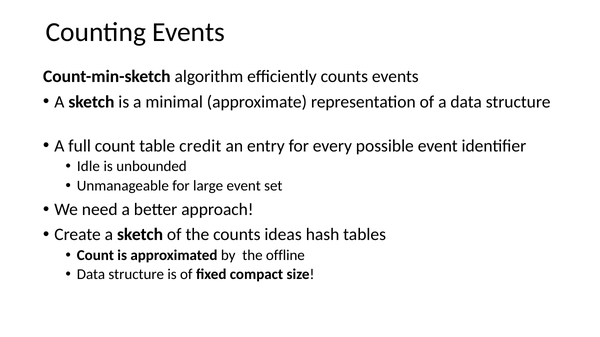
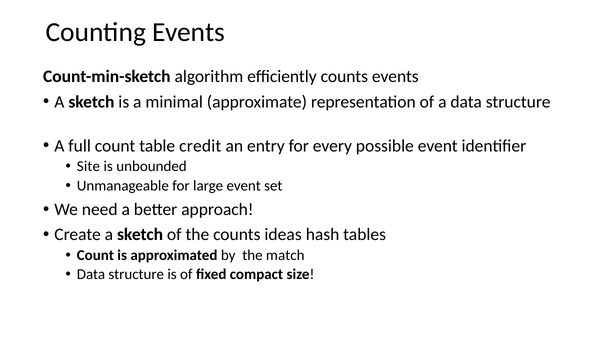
Idle: Idle -> Site (88, 167)
offline: offline -> match (285, 256)
